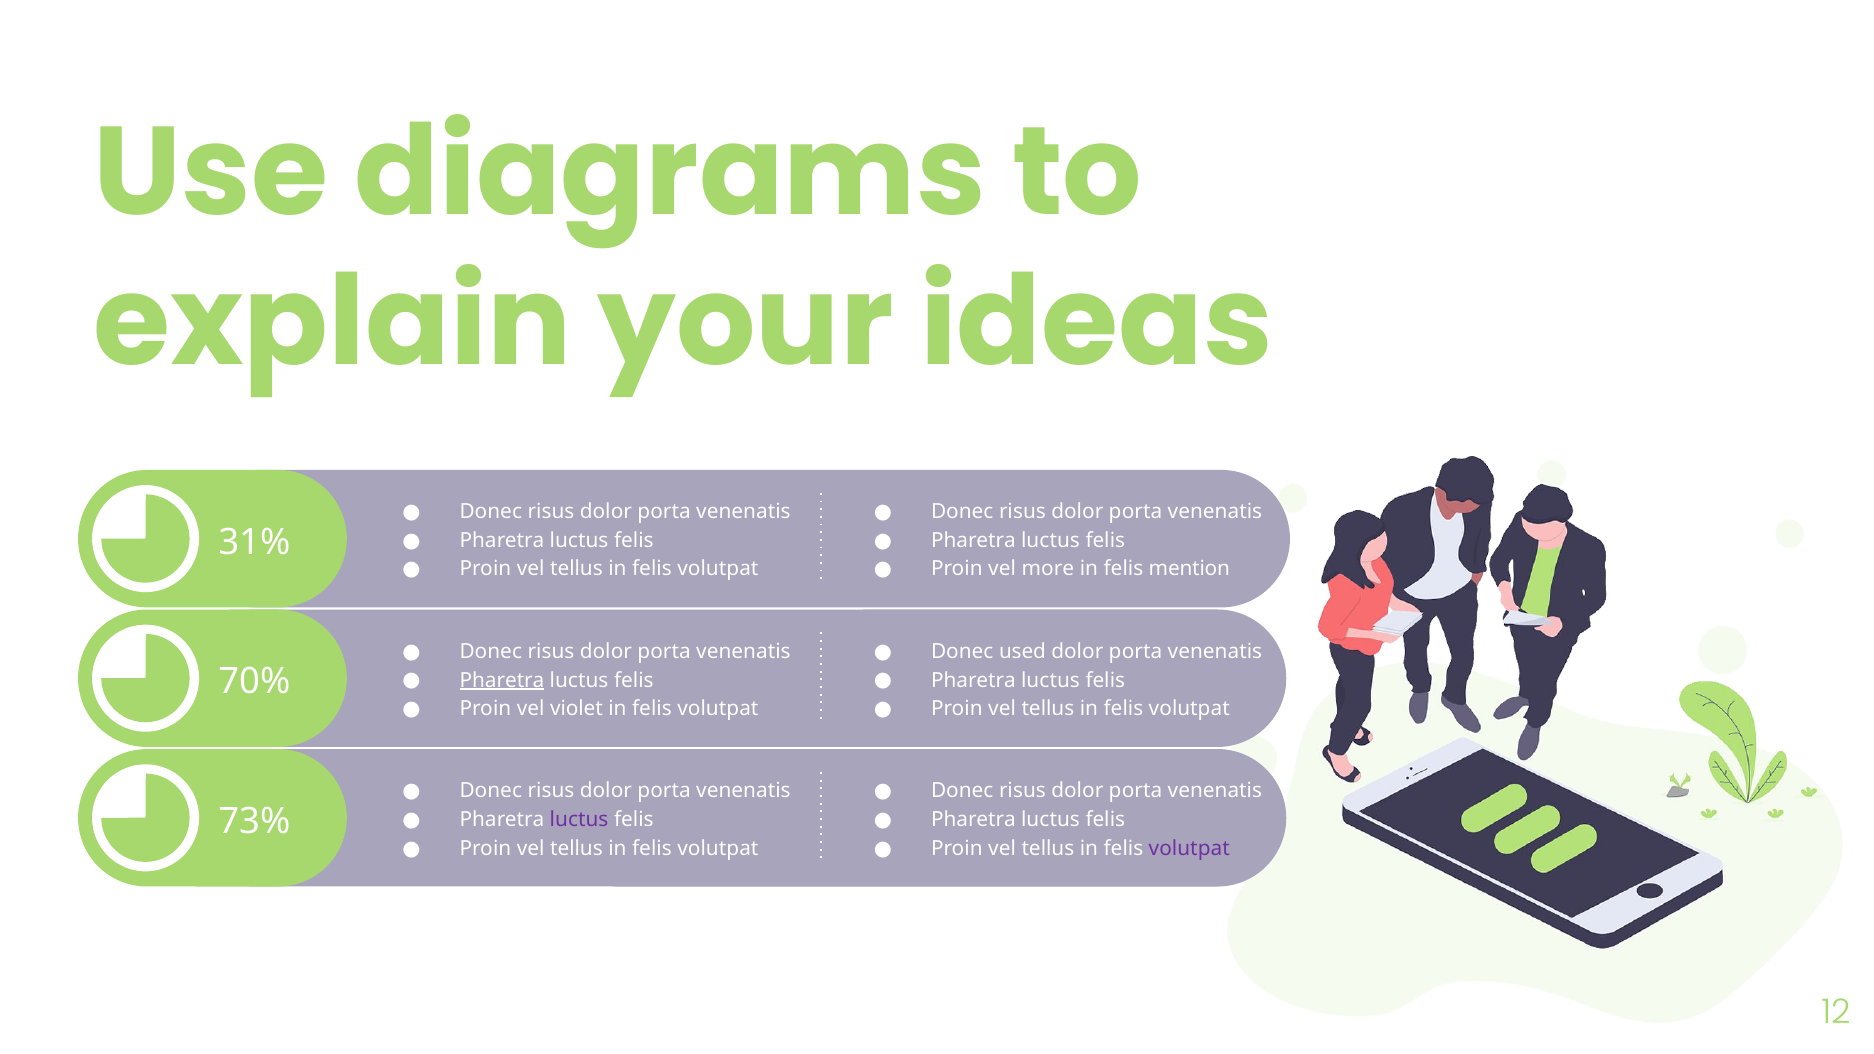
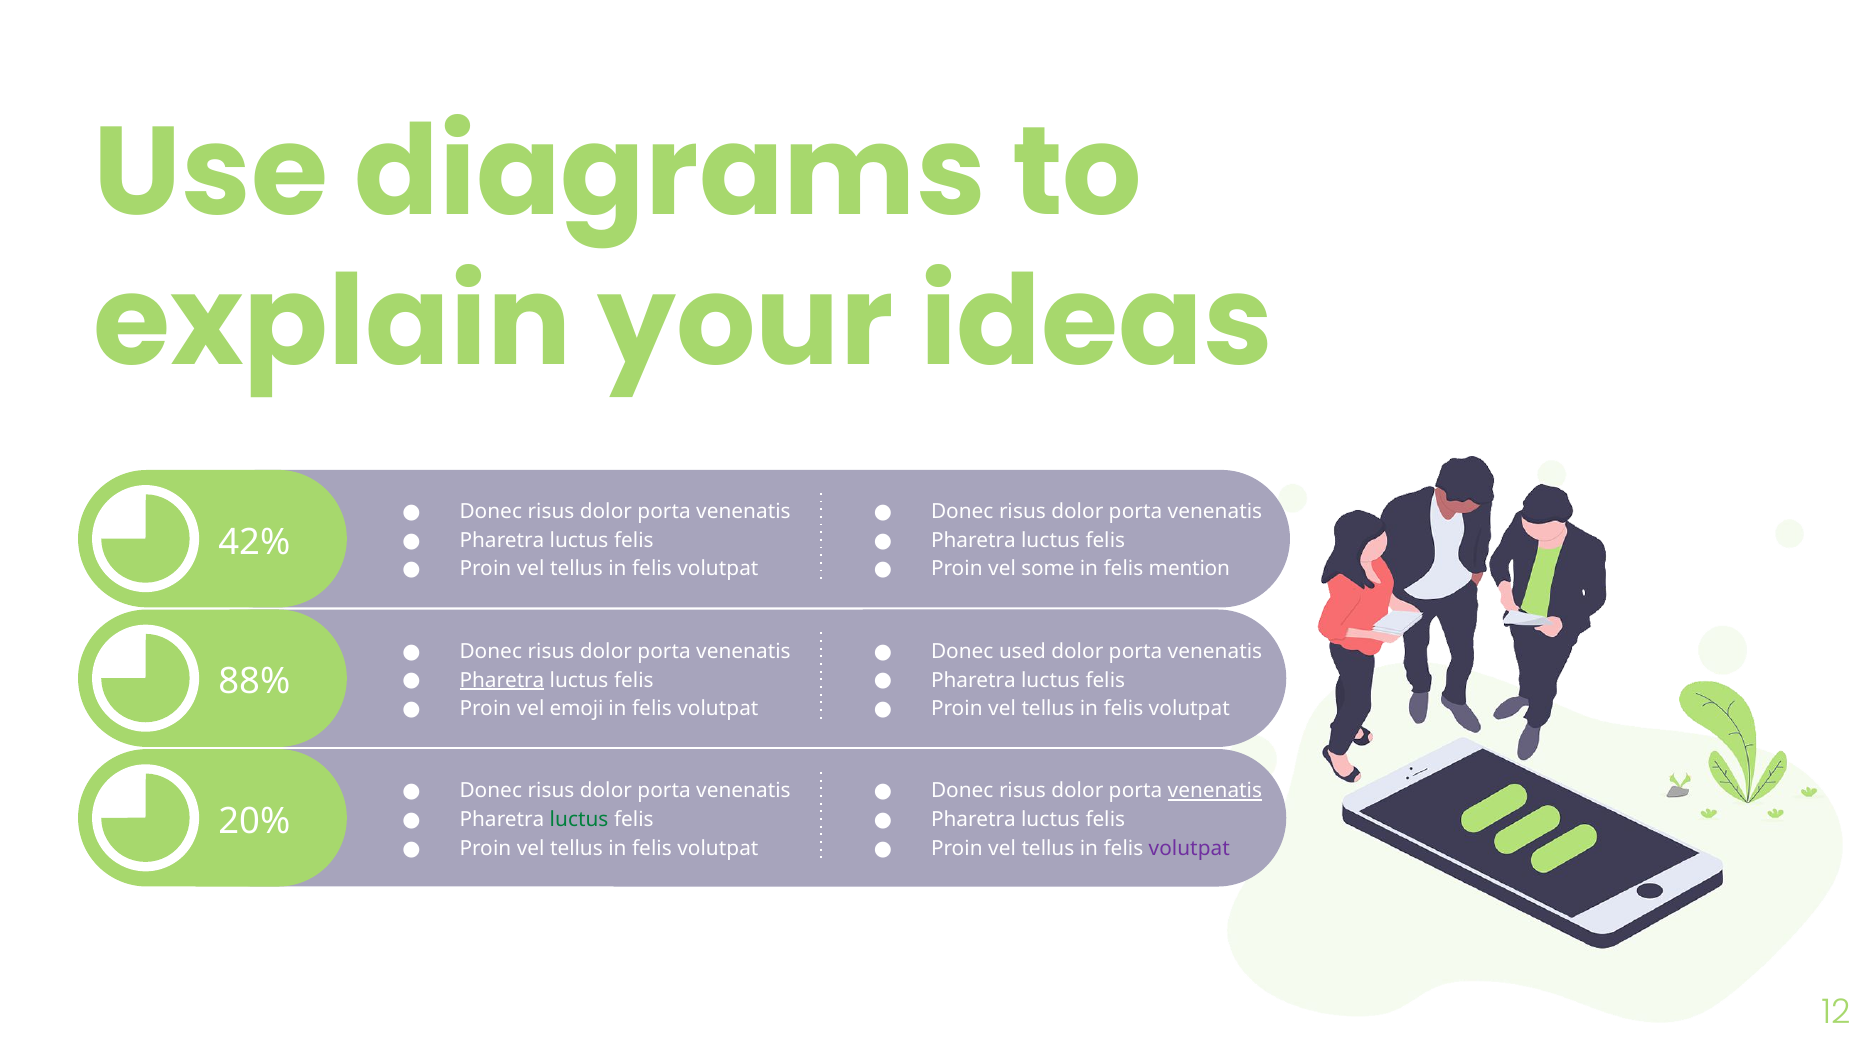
31%: 31% -> 42% (254, 542)
more: more -> some (1048, 569)
70%: 70% -> 88% (254, 682)
violet: violet -> emoji (577, 709)
venenatis underline: none -> present (1215, 791)
luctus colour: purple -> green (579, 820)
73%: 73% -> 20% (254, 821)
